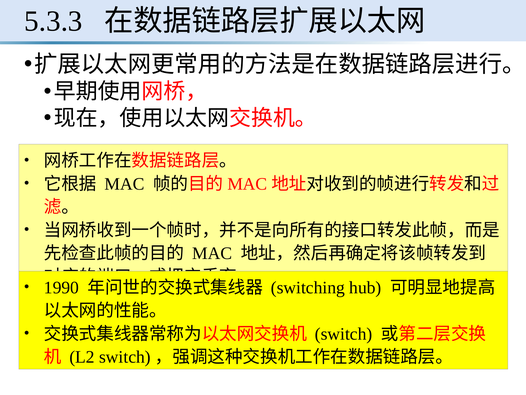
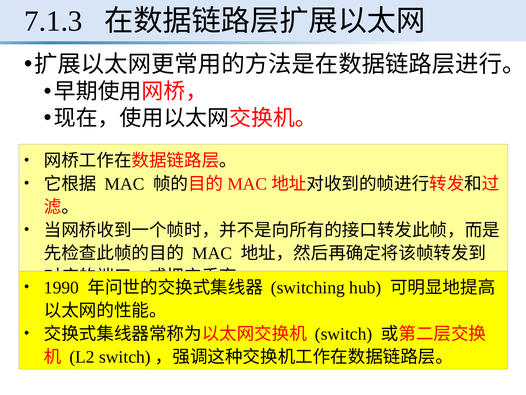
5.3.3: 5.3.3 -> 7.1.3 (53, 21)
